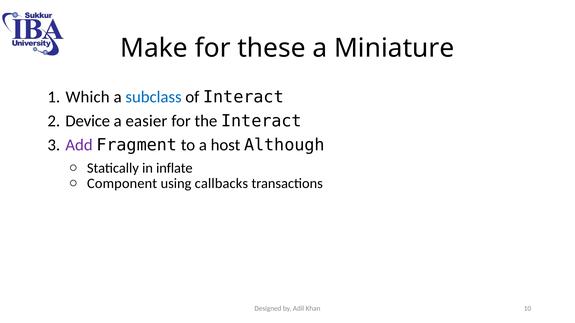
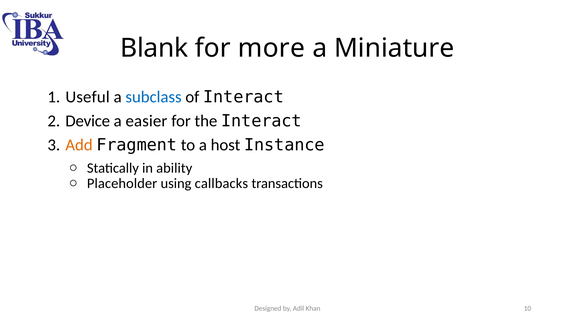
Make: Make -> Blank (154, 48)
these: these -> more (271, 48)
Which: Which -> Useful (88, 97)
Add colour: purple -> orange (79, 145)
Although: Although -> Instance (284, 145)
inflate: inflate -> ability (174, 168)
Component: Component -> Placeholder (122, 184)
